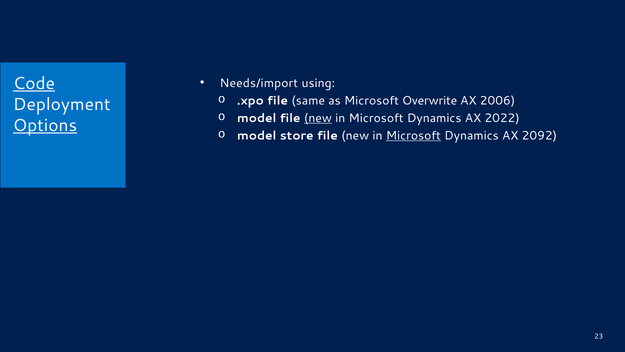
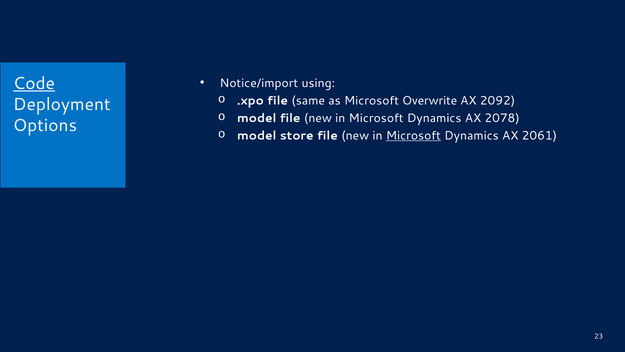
Needs/import: Needs/import -> Notice/import (259, 83)
2006: 2006 -> 2092 (498, 100)
new underline: present -> none (318, 118)
2022: 2022 -> 2078 (502, 118)
Options underline: present -> none (45, 125)
2092: 2092 -> 2061 (539, 135)
